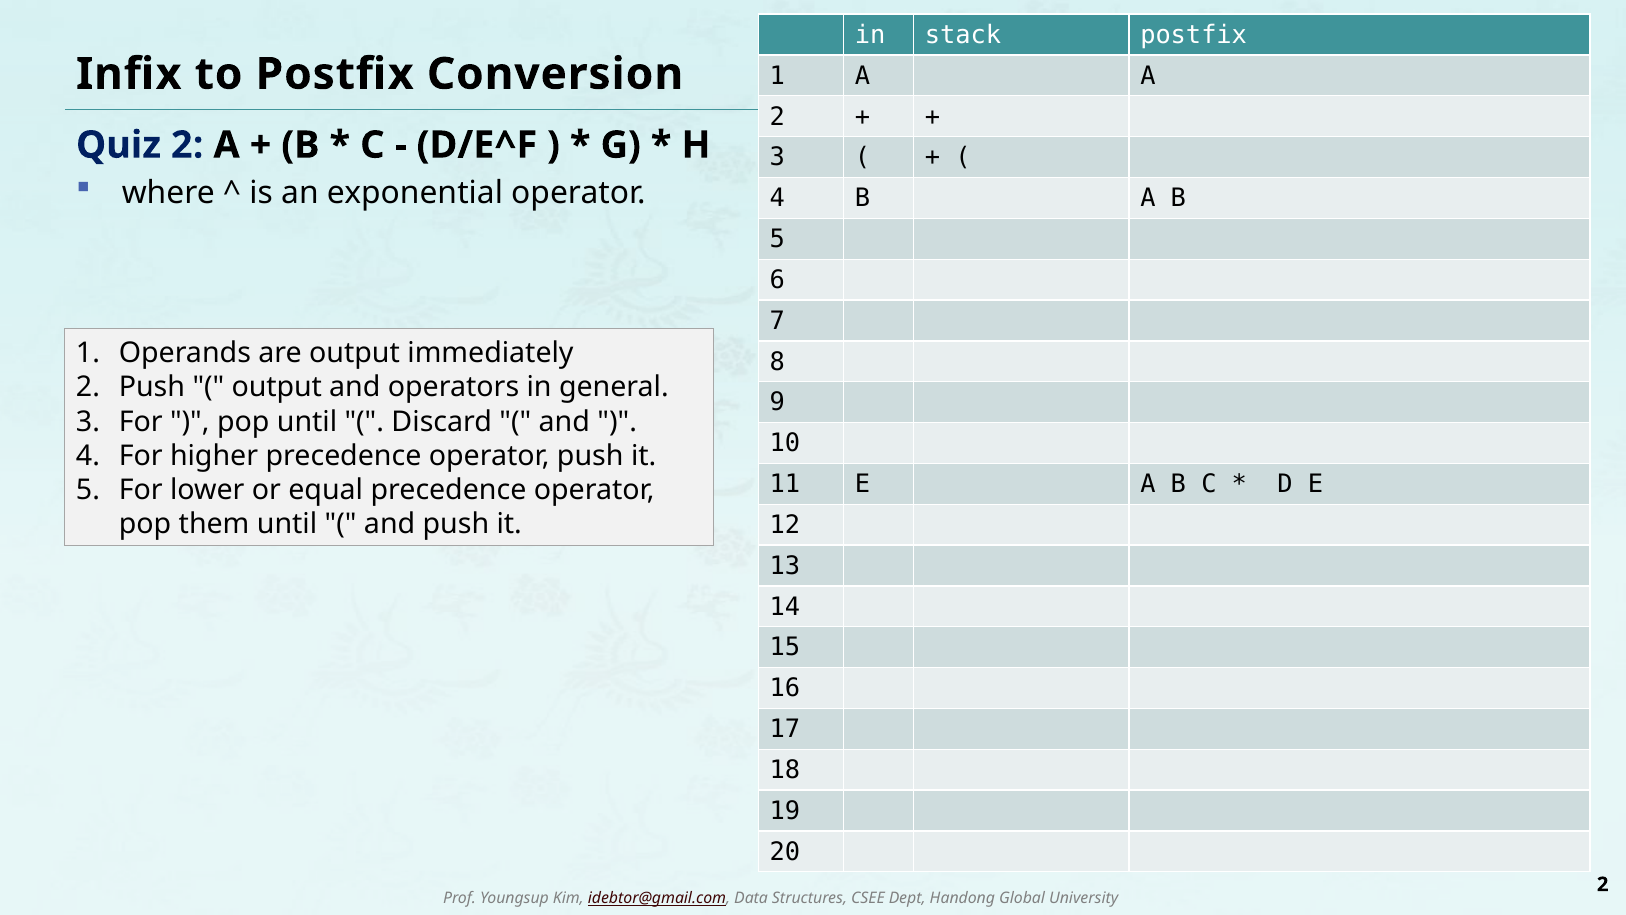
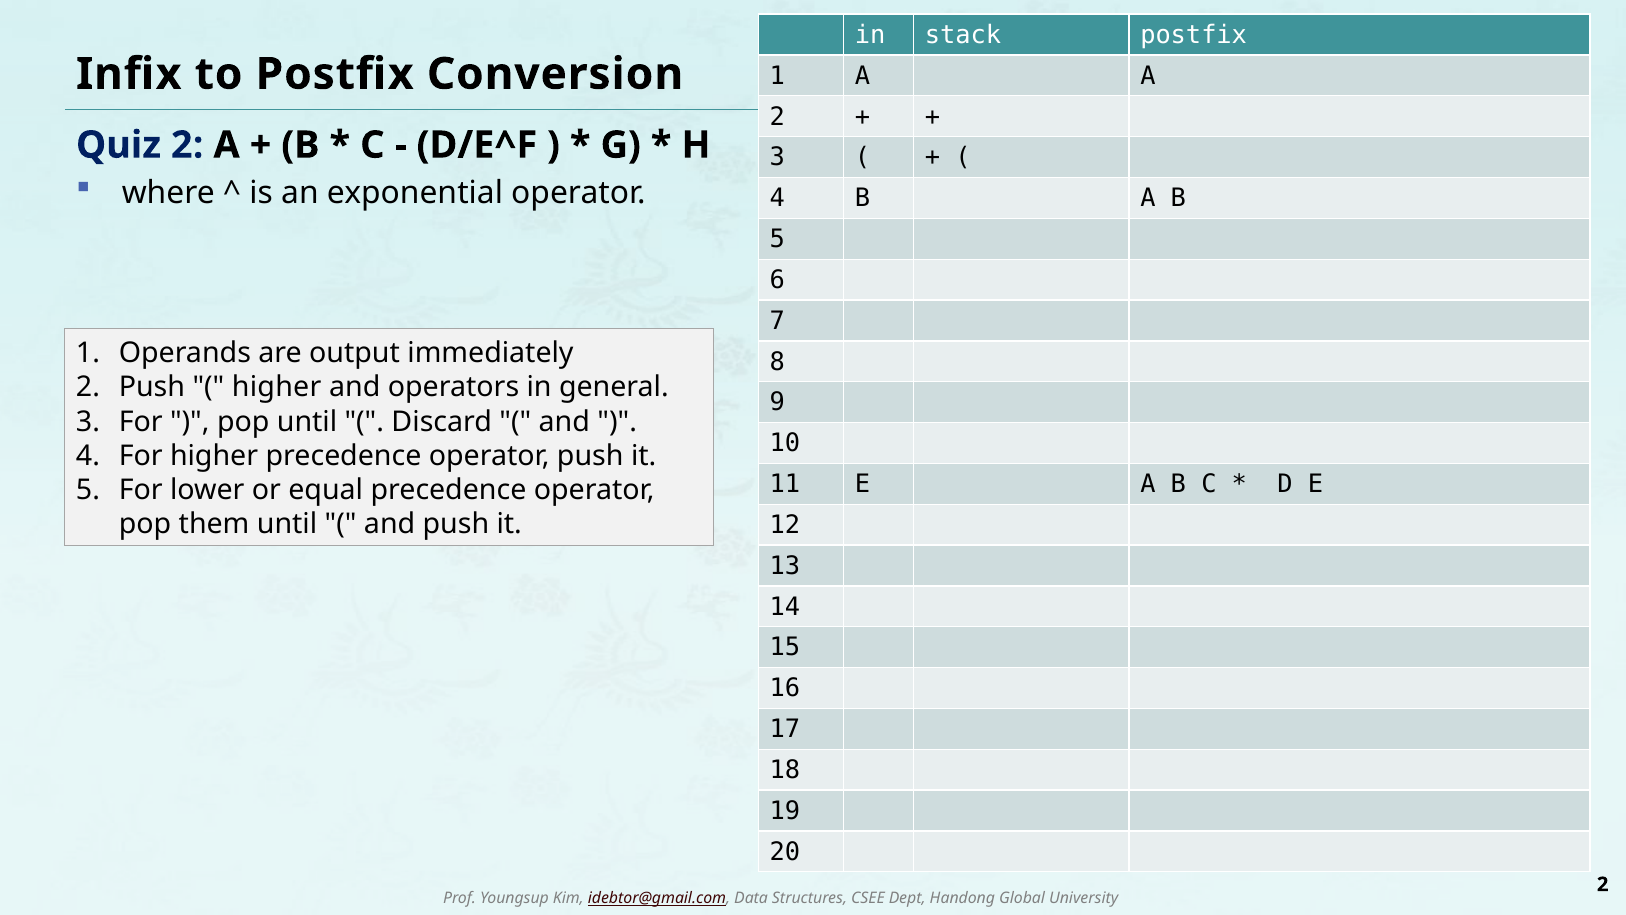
output: output -> higher (277, 387)
